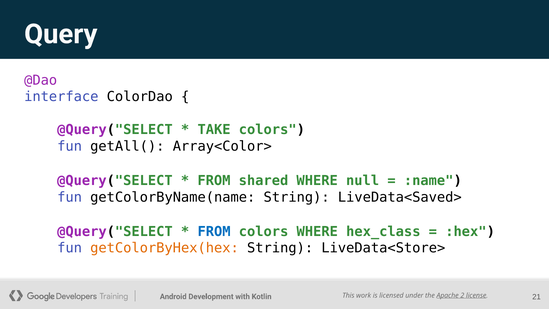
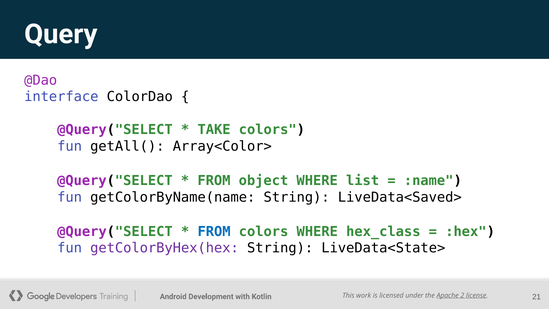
shared: shared -> object (263, 181)
null: null -> list (363, 181)
getColorByHex(hex colour: orange -> purple (164, 248)
LiveData<Store>: LiveData<Store> -> LiveData<State> (383, 248)
